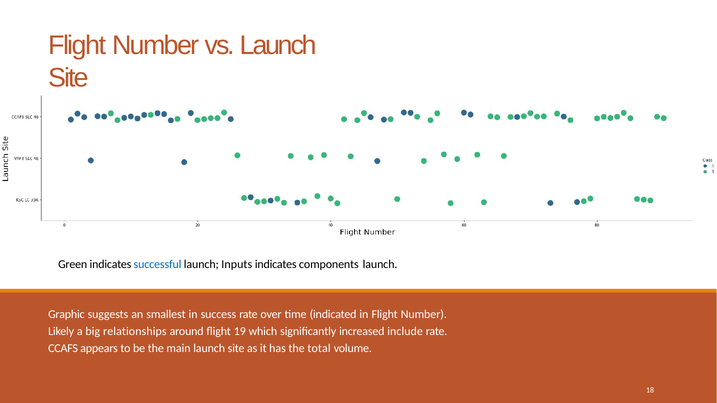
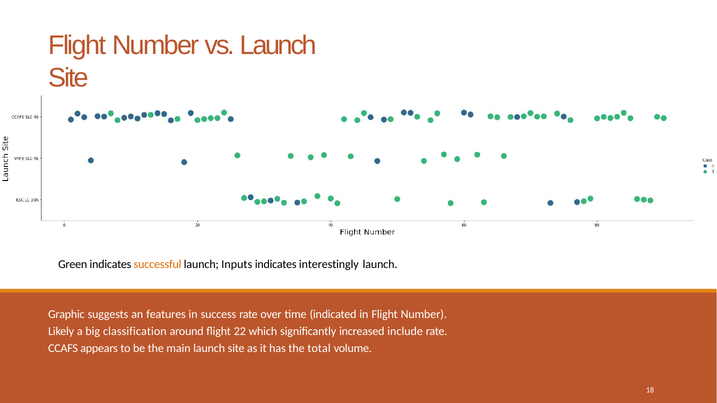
successful colour: blue -> orange (158, 264)
components: components -> interestingly (329, 264)
smallest: smallest -> features (166, 314)
relationships: relationships -> classification (135, 332)
19: 19 -> 22 (240, 332)
